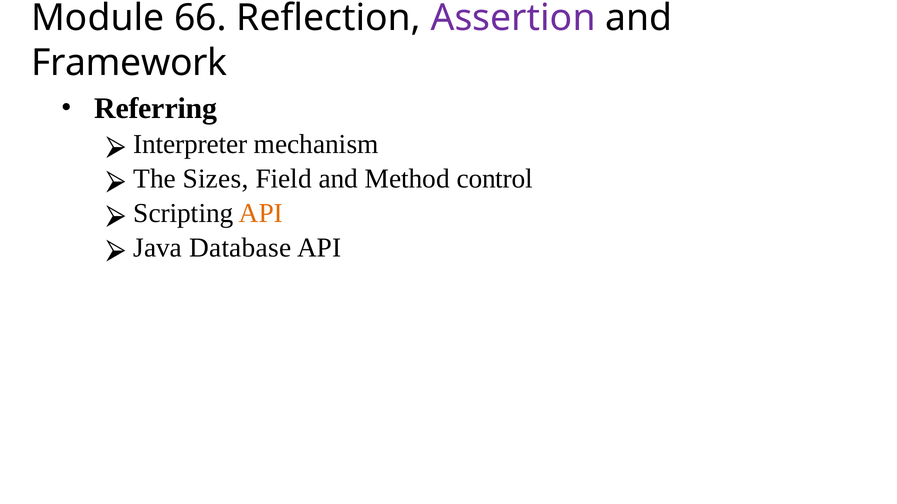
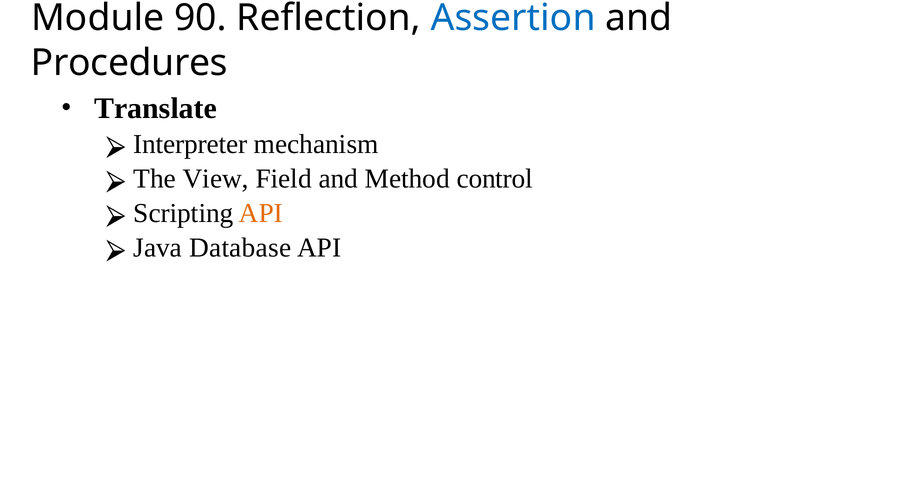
66: 66 -> 90 (200, 18)
Assertion colour: purple -> blue (513, 18)
Framework: Framework -> Procedures (129, 63)
Referring: Referring -> Translate (156, 109)
Sizes: Sizes -> View (216, 179)
